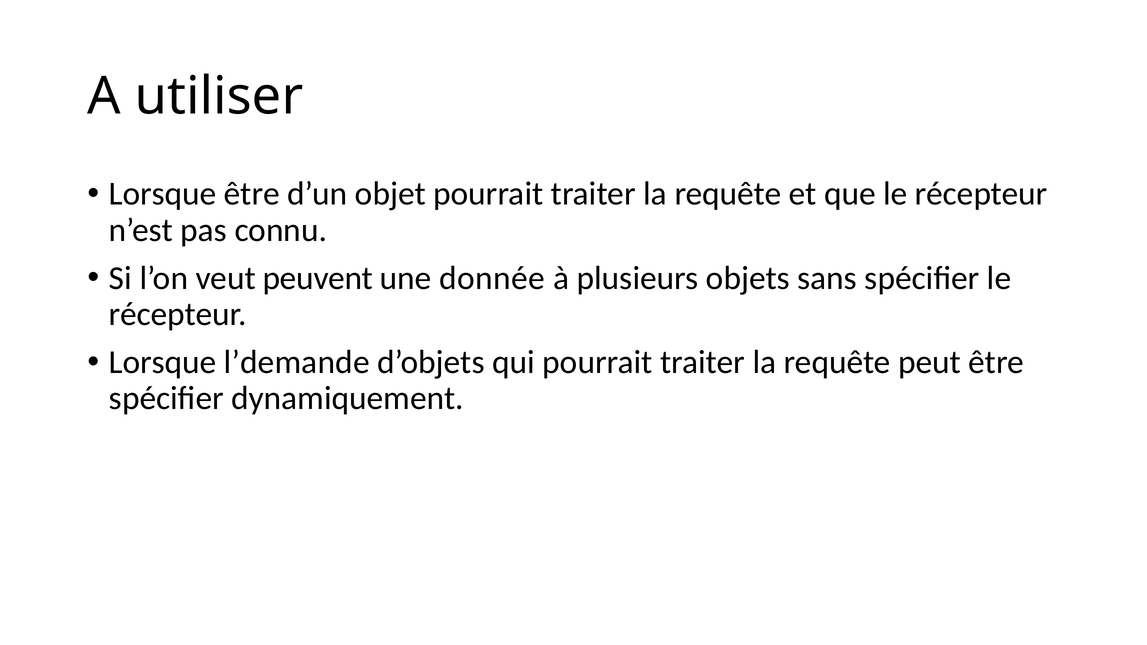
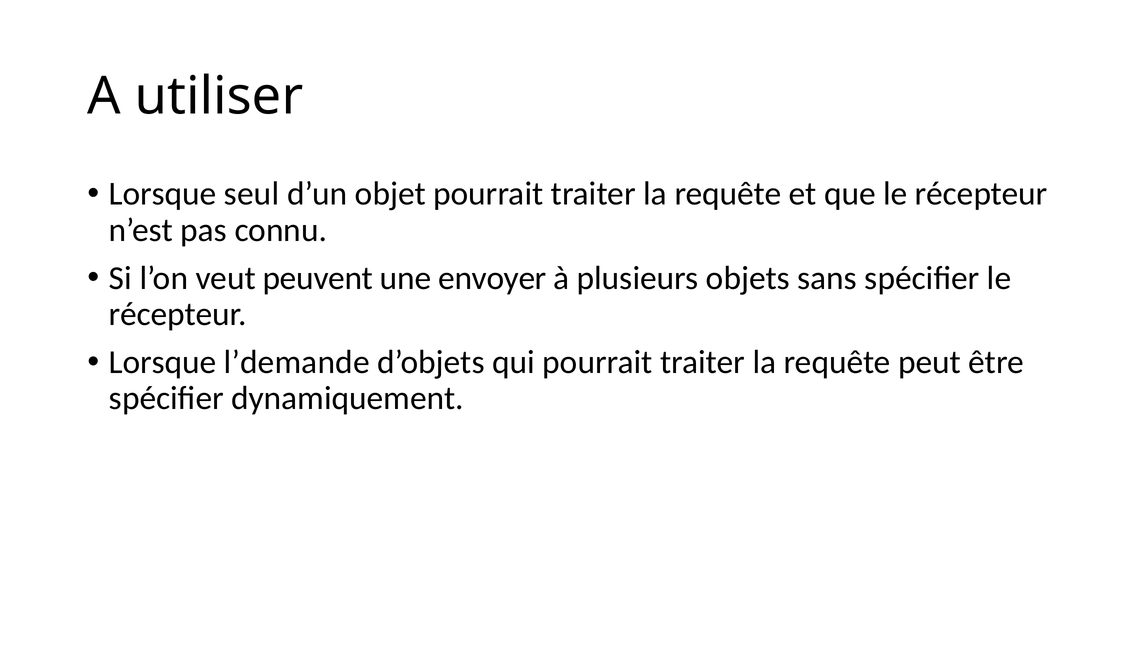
Lorsque être: être -> seul (252, 194)
donnée: donnée -> envoyer (492, 278)
